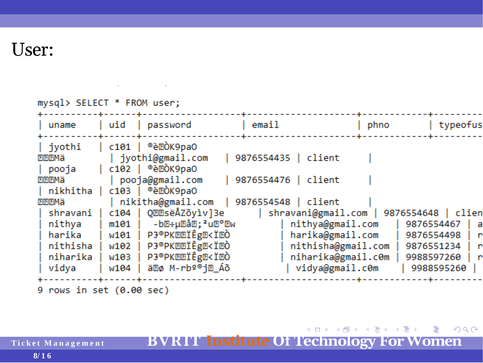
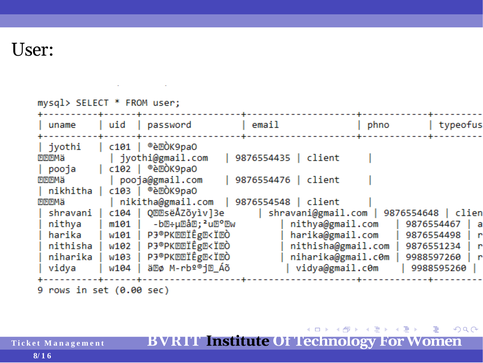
Institute colour: orange -> black (238, 340)
